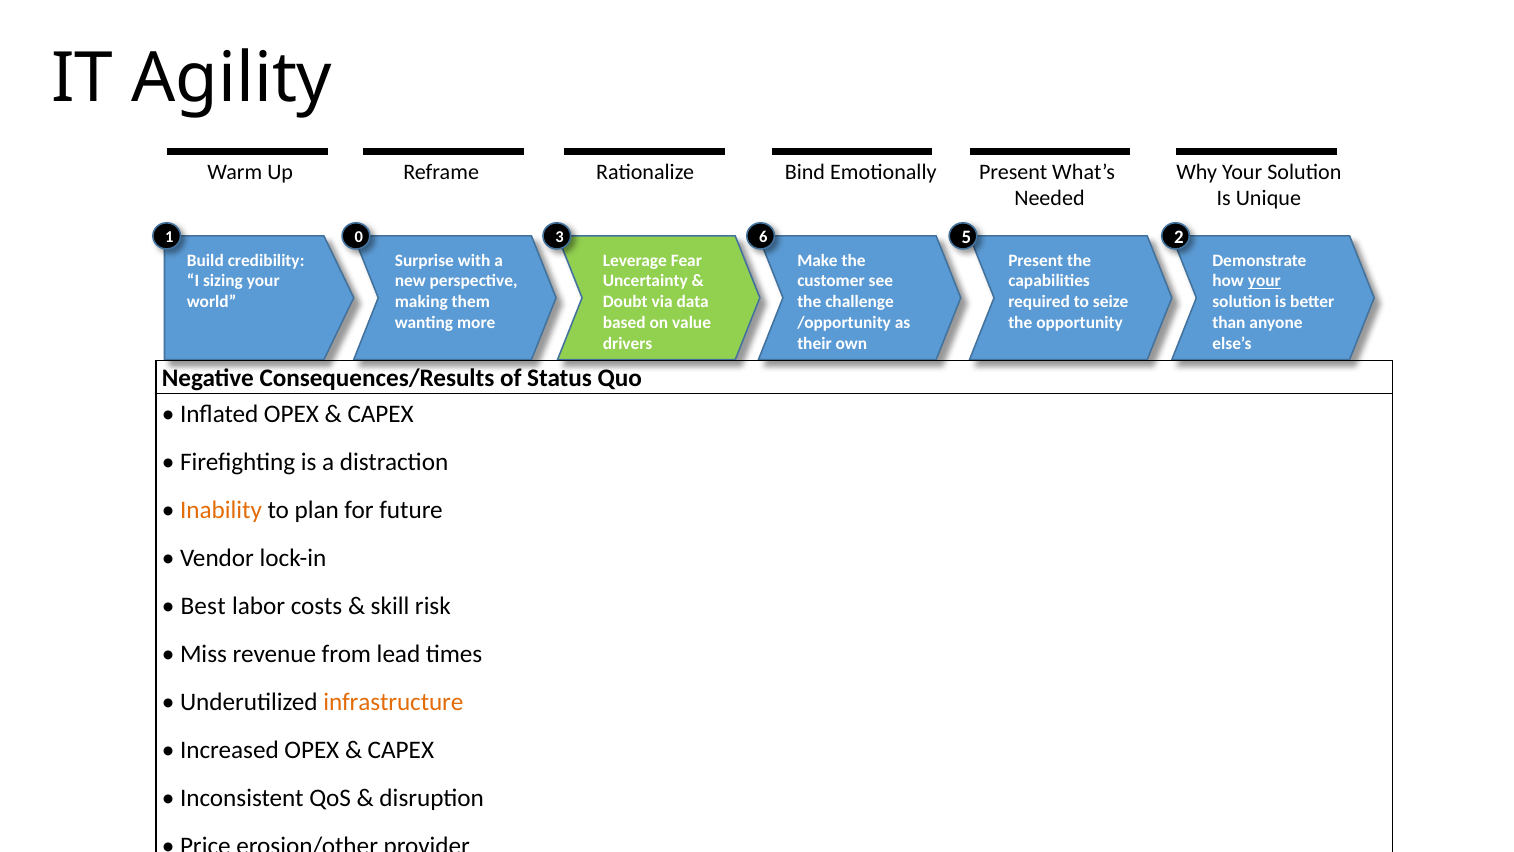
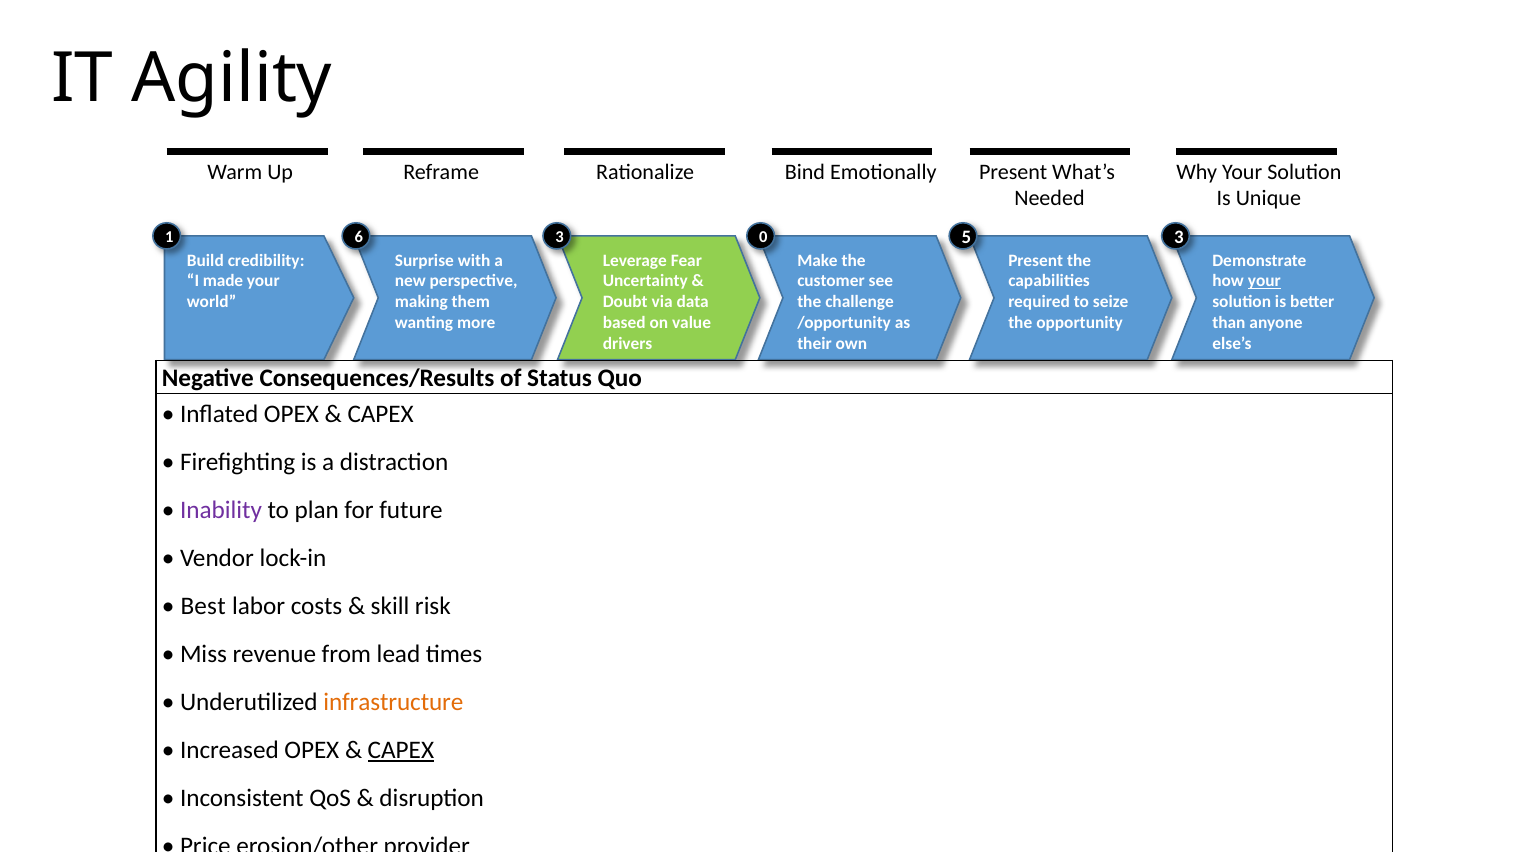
0: 0 -> 6 (359, 237)
6: 6 -> 0 (763, 237)
5 2: 2 -> 3 (1179, 237)
sizing: sizing -> made (223, 281)
Inability colour: orange -> purple (221, 510)
CAPEX underline: none -> present (401, 750)
